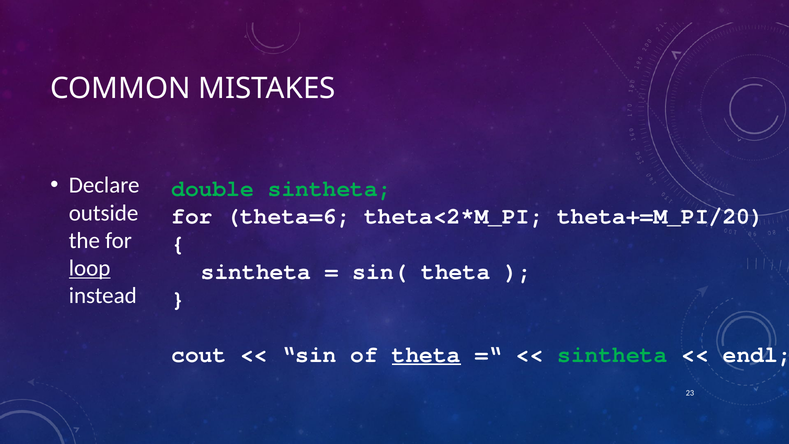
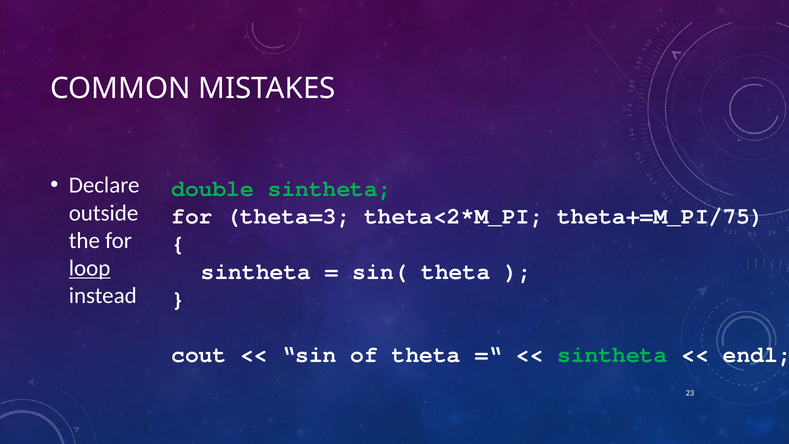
theta=6: theta=6 -> theta=3 (288, 216)
theta+=M_PI/20: theta+=M_PI/20 -> theta+=M_PI/75 (661, 216)
theta underline: present -> none (426, 354)
